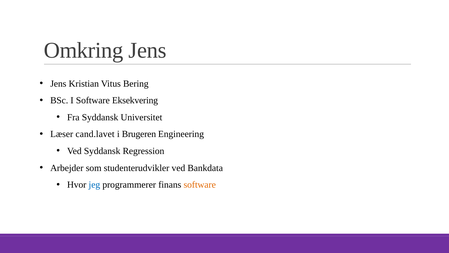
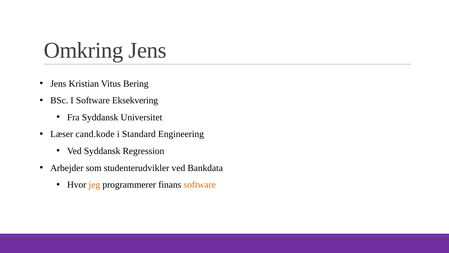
cand.lavet: cand.lavet -> cand.kode (95, 134)
Brugeren: Brugeren -> Standard (139, 134)
jeg colour: blue -> orange (94, 185)
